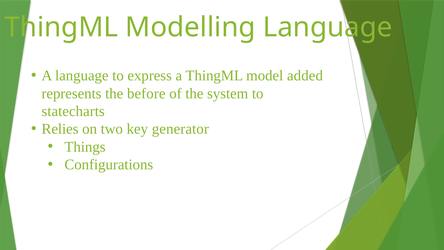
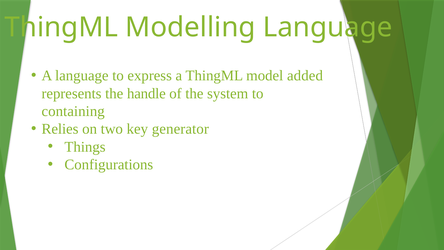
before: before -> handle (146, 93)
statecharts: statecharts -> containing (73, 111)
